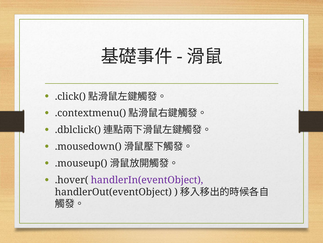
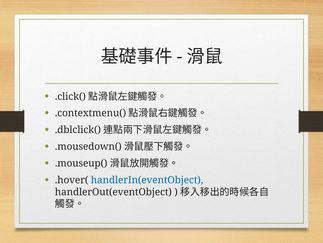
handlerIn(eventObject colour: purple -> blue (147, 180)
